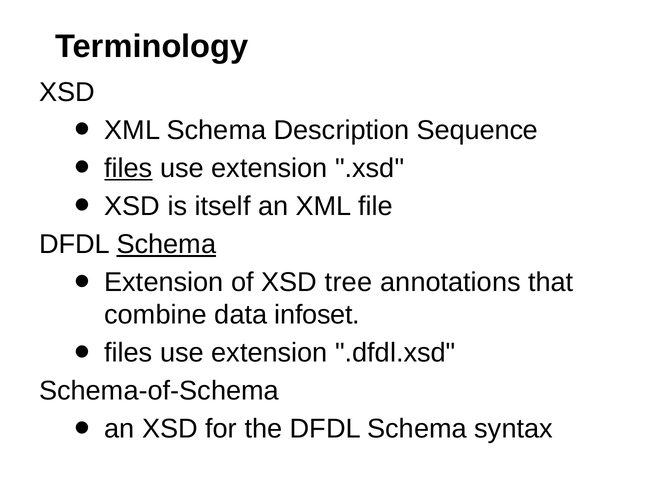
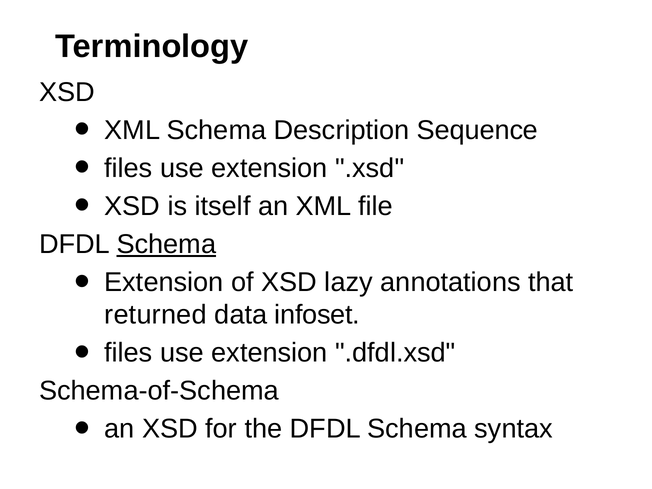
files underline: present -> none (128, 168)
tree: tree -> lazy (349, 282)
combine: combine -> returned (156, 315)
